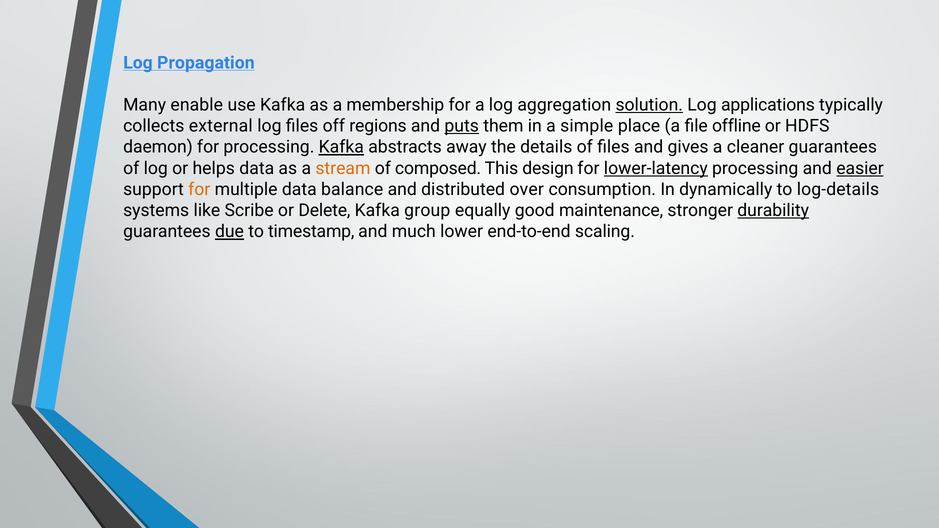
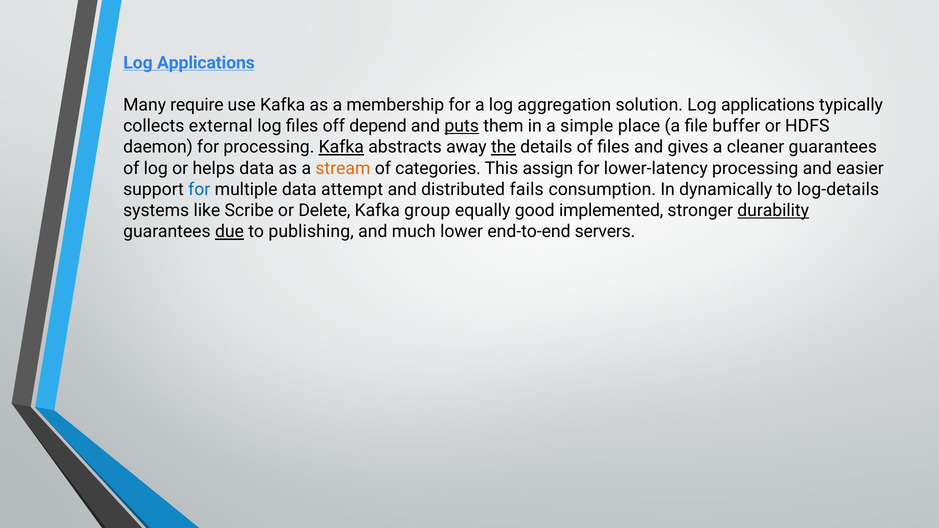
Propagation: Propagation -> Applications (206, 63)
enable: enable -> require (197, 105)
solution underline: present -> none (649, 105)
regions: regions -> depend (378, 126)
offline: offline -> buffer (736, 126)
the underline: none -> present (503, 147)
composed: composed -> categories (438, 168)
design: design -> assign (548, 168)
lower-latency underline: present -> none (656, 168)
easier underline: present -> none (860, 168)
for colour: orange -> blue (199, 189)
balance: balance -> attempt (352, 189)
over: over -> fails (527, 189)
maintenance: maintenance -> implemented (611, 211)
timestamp: timestamp -> publishing (311, 232)
scaling: scaling -> servers (605, 232)
